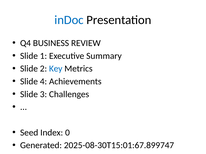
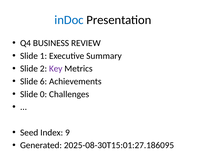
Key colour: blue -> purple (56, 69)
4: 4 -> 6 (43, 82)
3: 3 -> 0 (43, 95)
0: 0 -> 9 (67, 133)
2025-08-30T15:01:67.899747: 2025-08-30T15:01:67.899747 -> 2025-08-30T15:01:27.186095 (119, 146)
